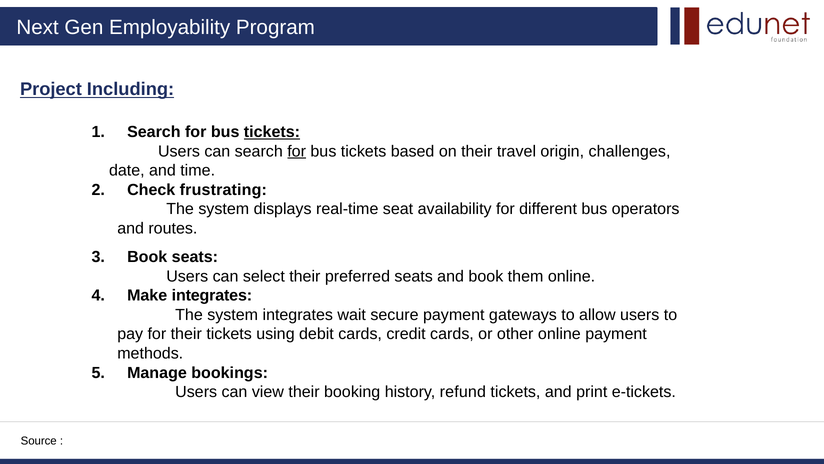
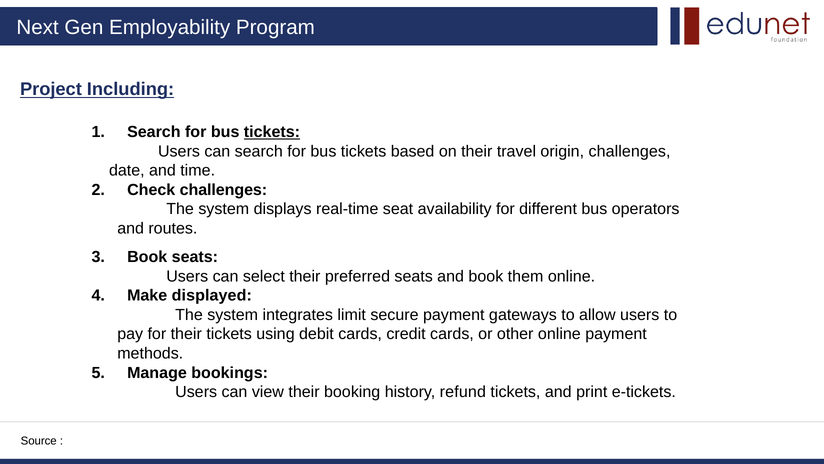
for underline: present -> none (297, 151)
Check frustrating: frustrating -> challenges (223, 190)
Make integrates: integrates -> displayed (212, 295)
wait: wait -> limit (352, 315)
